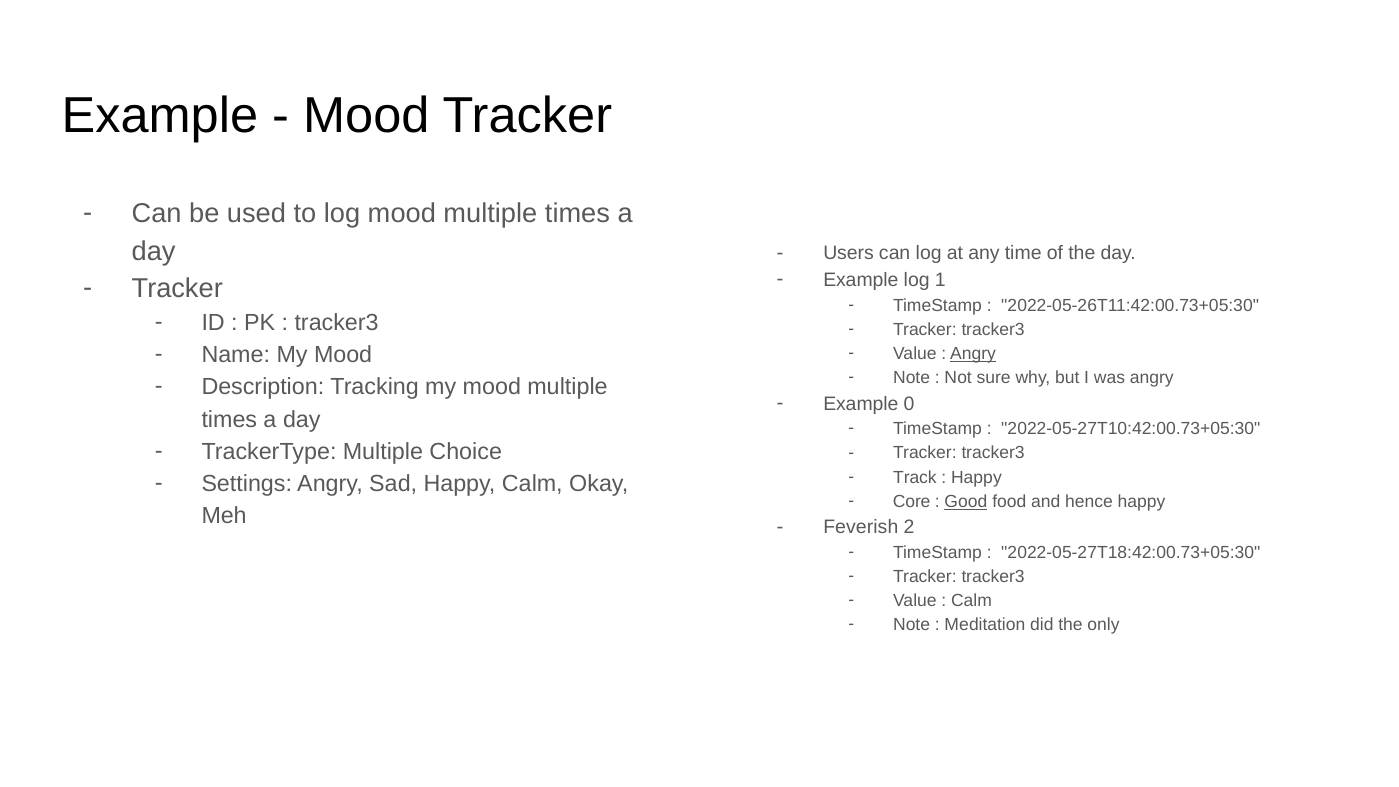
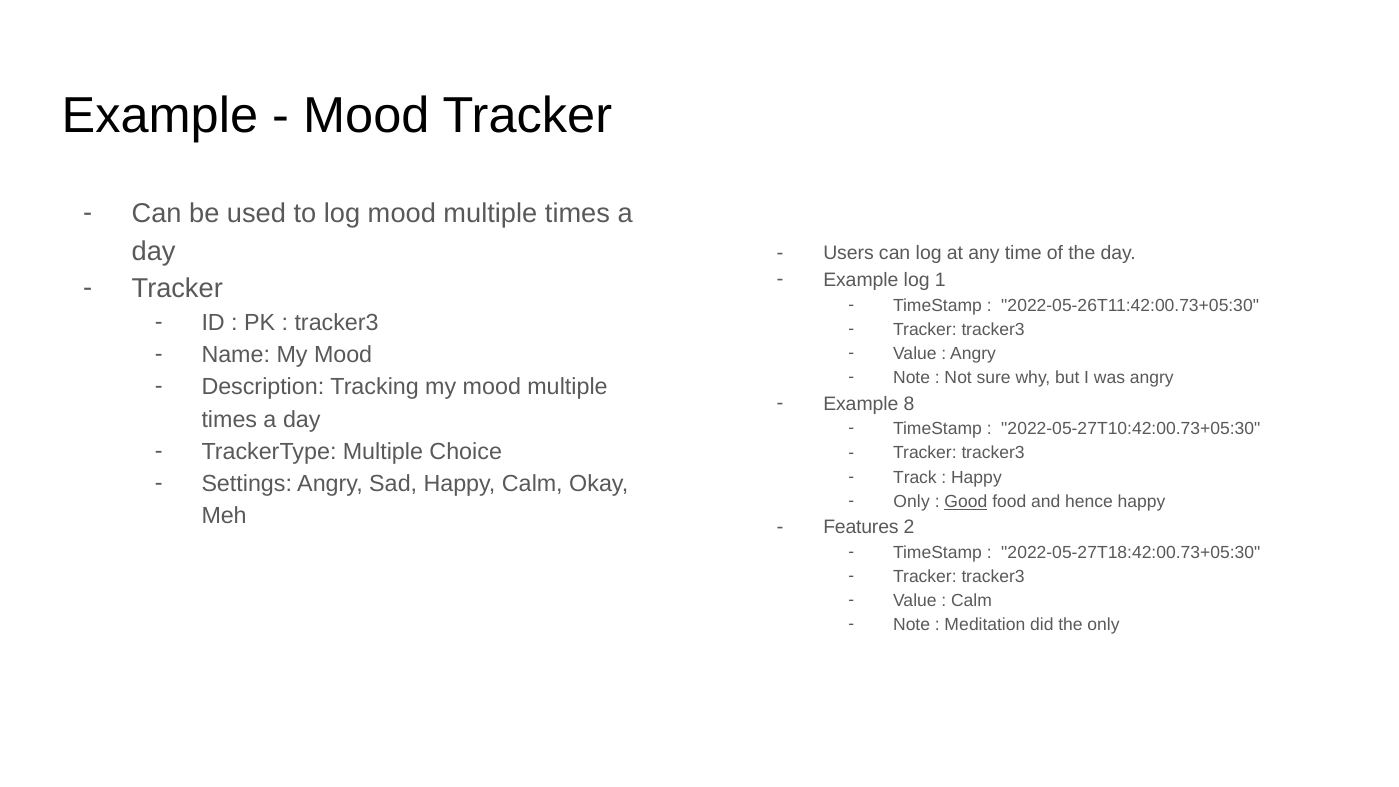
Angry underline: present -> none (973, 354)
0: 0 -> 8 (909, 404)
Core: Core -> Only (912, 502)
Feverish: Feverish -> Features (861, 527)
